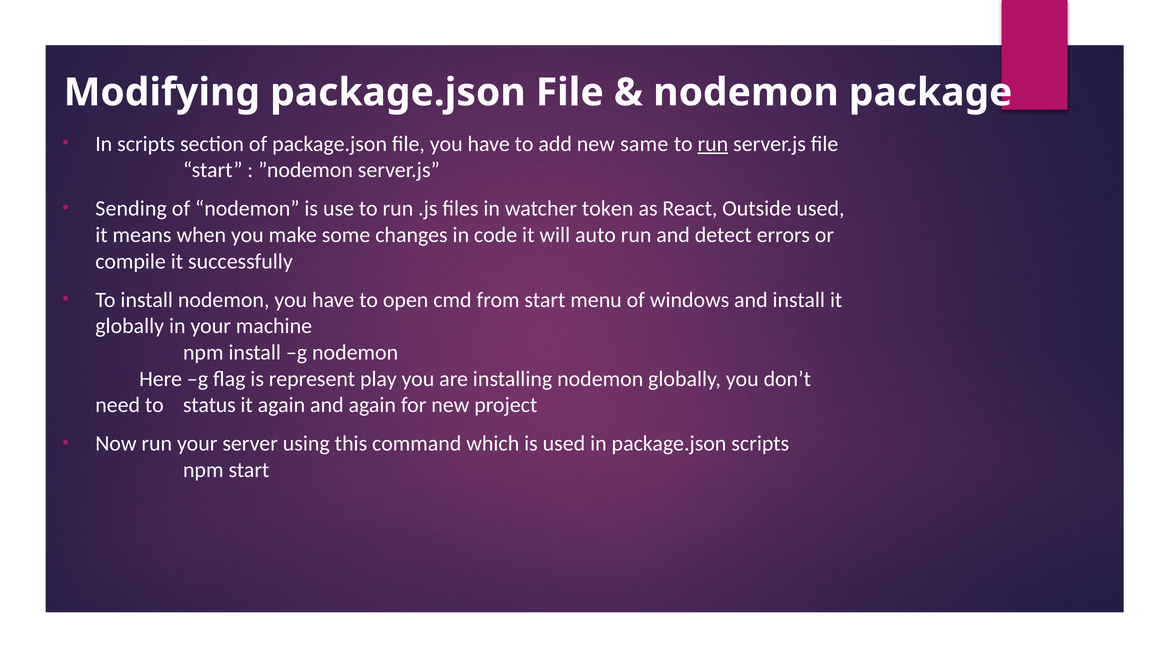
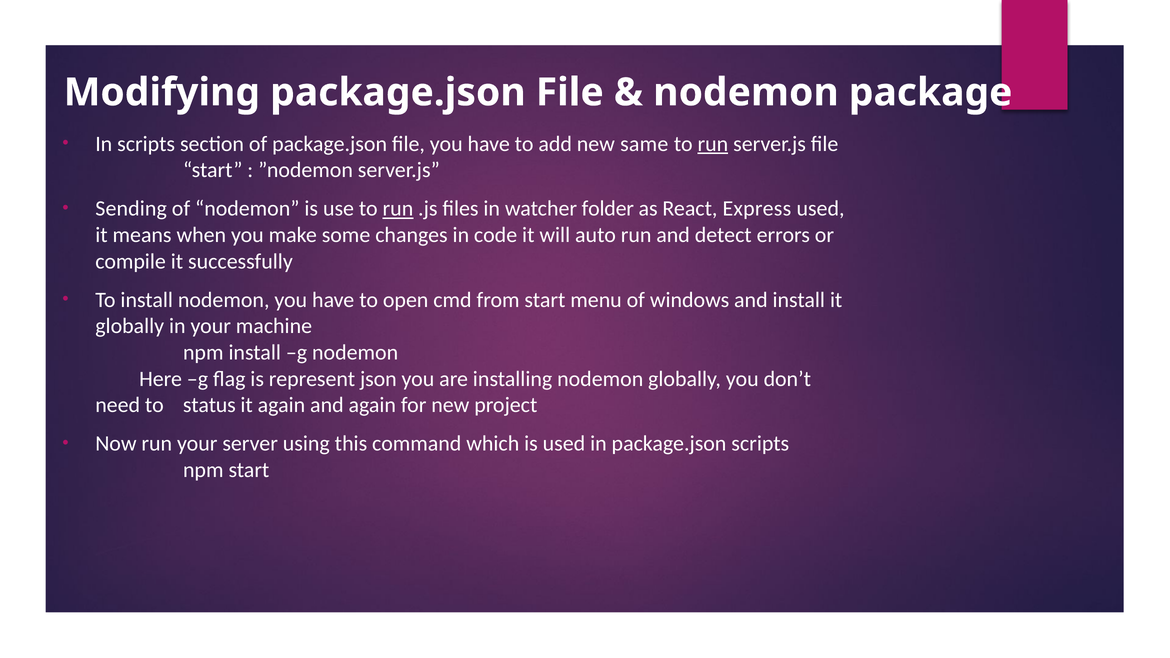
run underline: none -> present (398, 209)
token: token -> folder (608, 209)
Outside: Outside -> Express (757, 209)
play: play -> json (378, 379)
